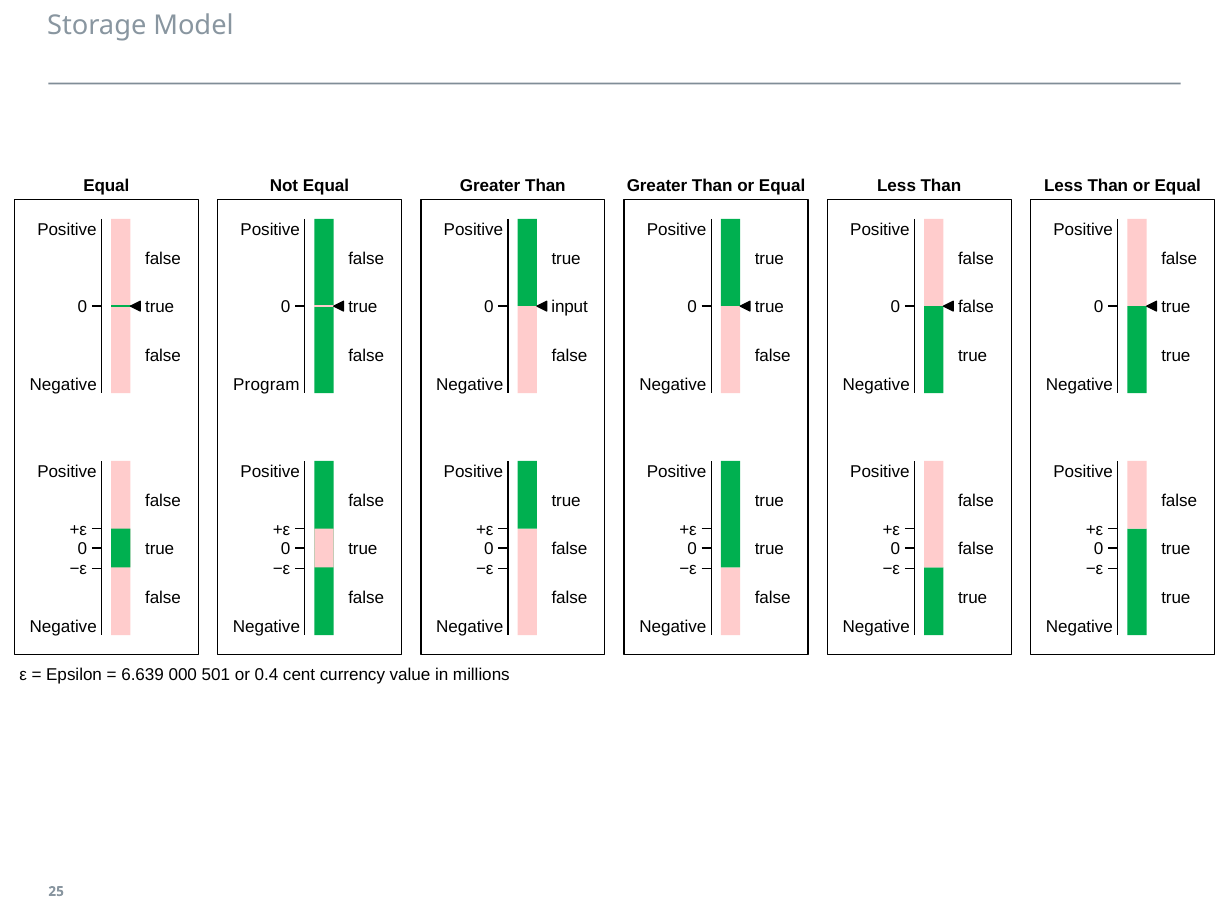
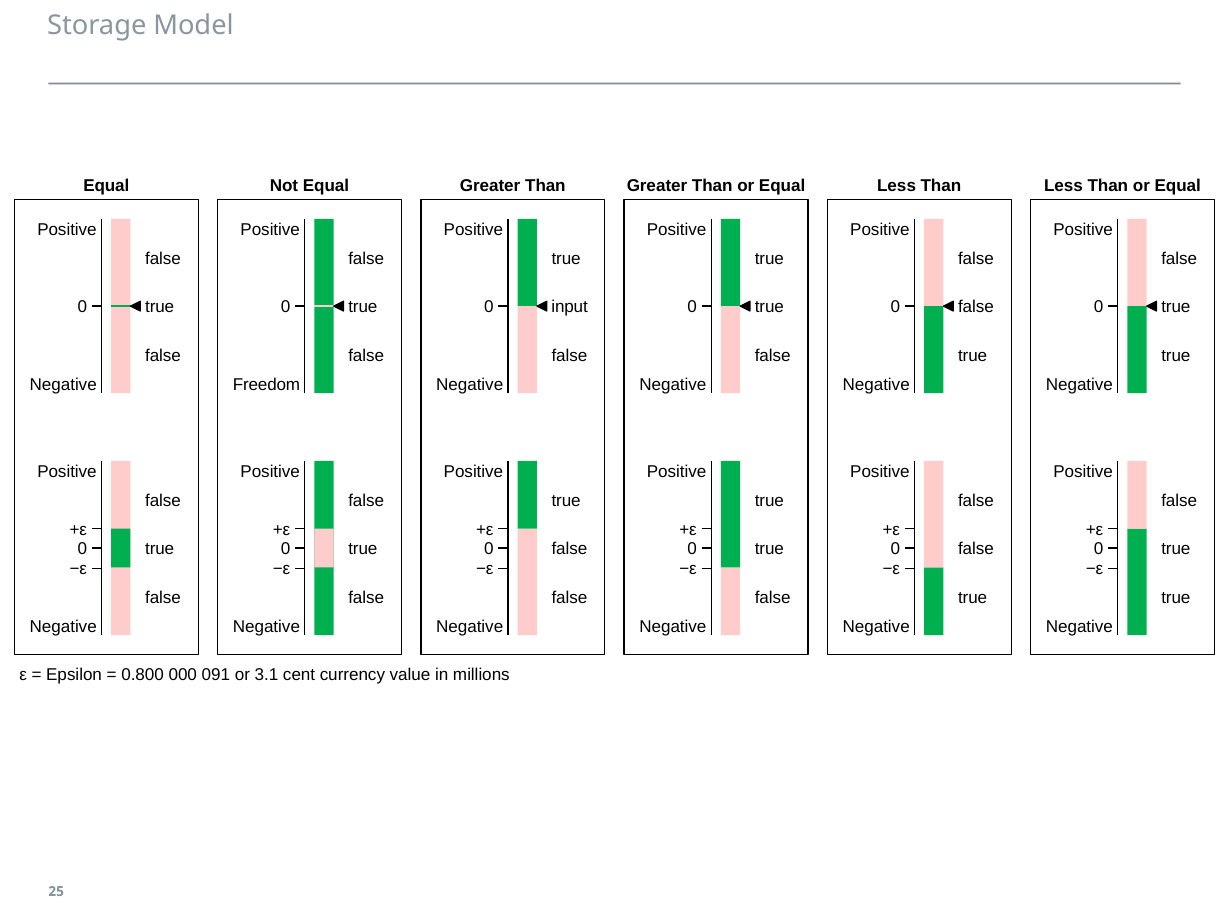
Program: Program -> Freedom (267, 385)
6.639: 6.639 -> 0.800 (143, 675)
501: 501 -> 091 (216, 675)
0.4: 0.4 -> 3.1 (266, 675)
